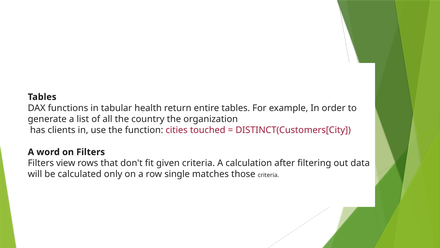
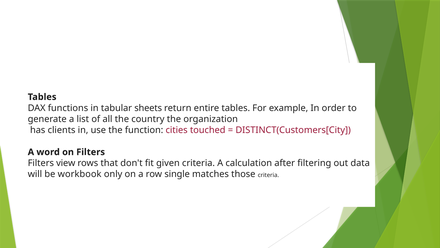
health: health -> sheets (148, 108)
calculated: calculated -> workbook (80, 174)
